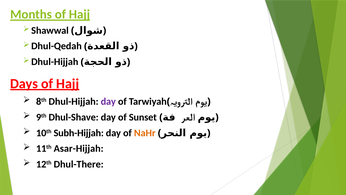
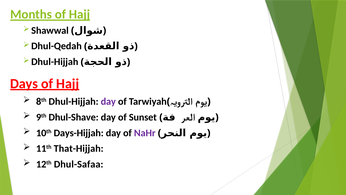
Subh-Hijjah: Subh-Hijjah -> Days-Hijjah (79, 133)
NaHr colour: orange -> purple (145, 133)
Asar-Hijjah: Asar-Hijjah -> That-Hijjah (79, 148)
Dhul-There: Dhul-There -> Dhul-Safaa (79, 164)
